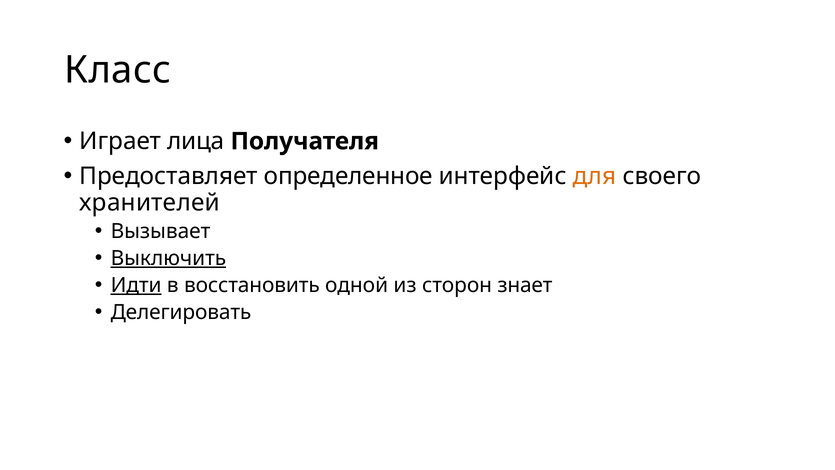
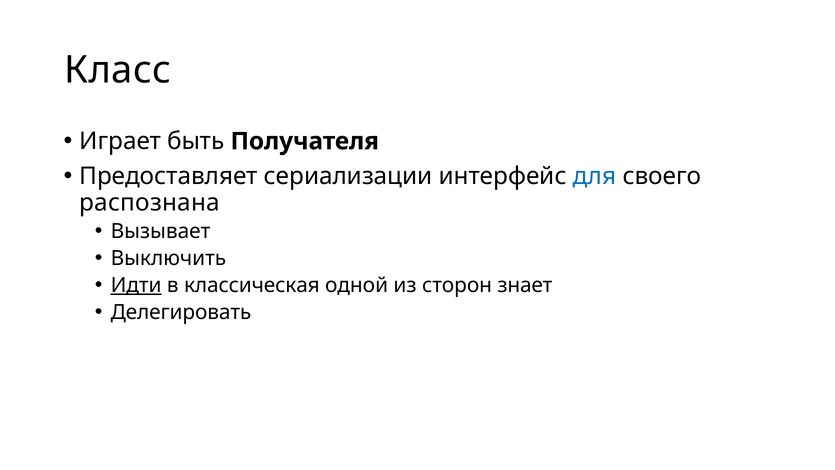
лица: лица -> быть (196, 141)
определенное: определенное -> сериализации (348, 176)
для colour: orange -> blue (595, 176)
хранителей: хранителей -> распознана (150, 202)
Выключить underline: present -> none (168, 258)
восстановить: восстановить -> классическая (252, 285)
